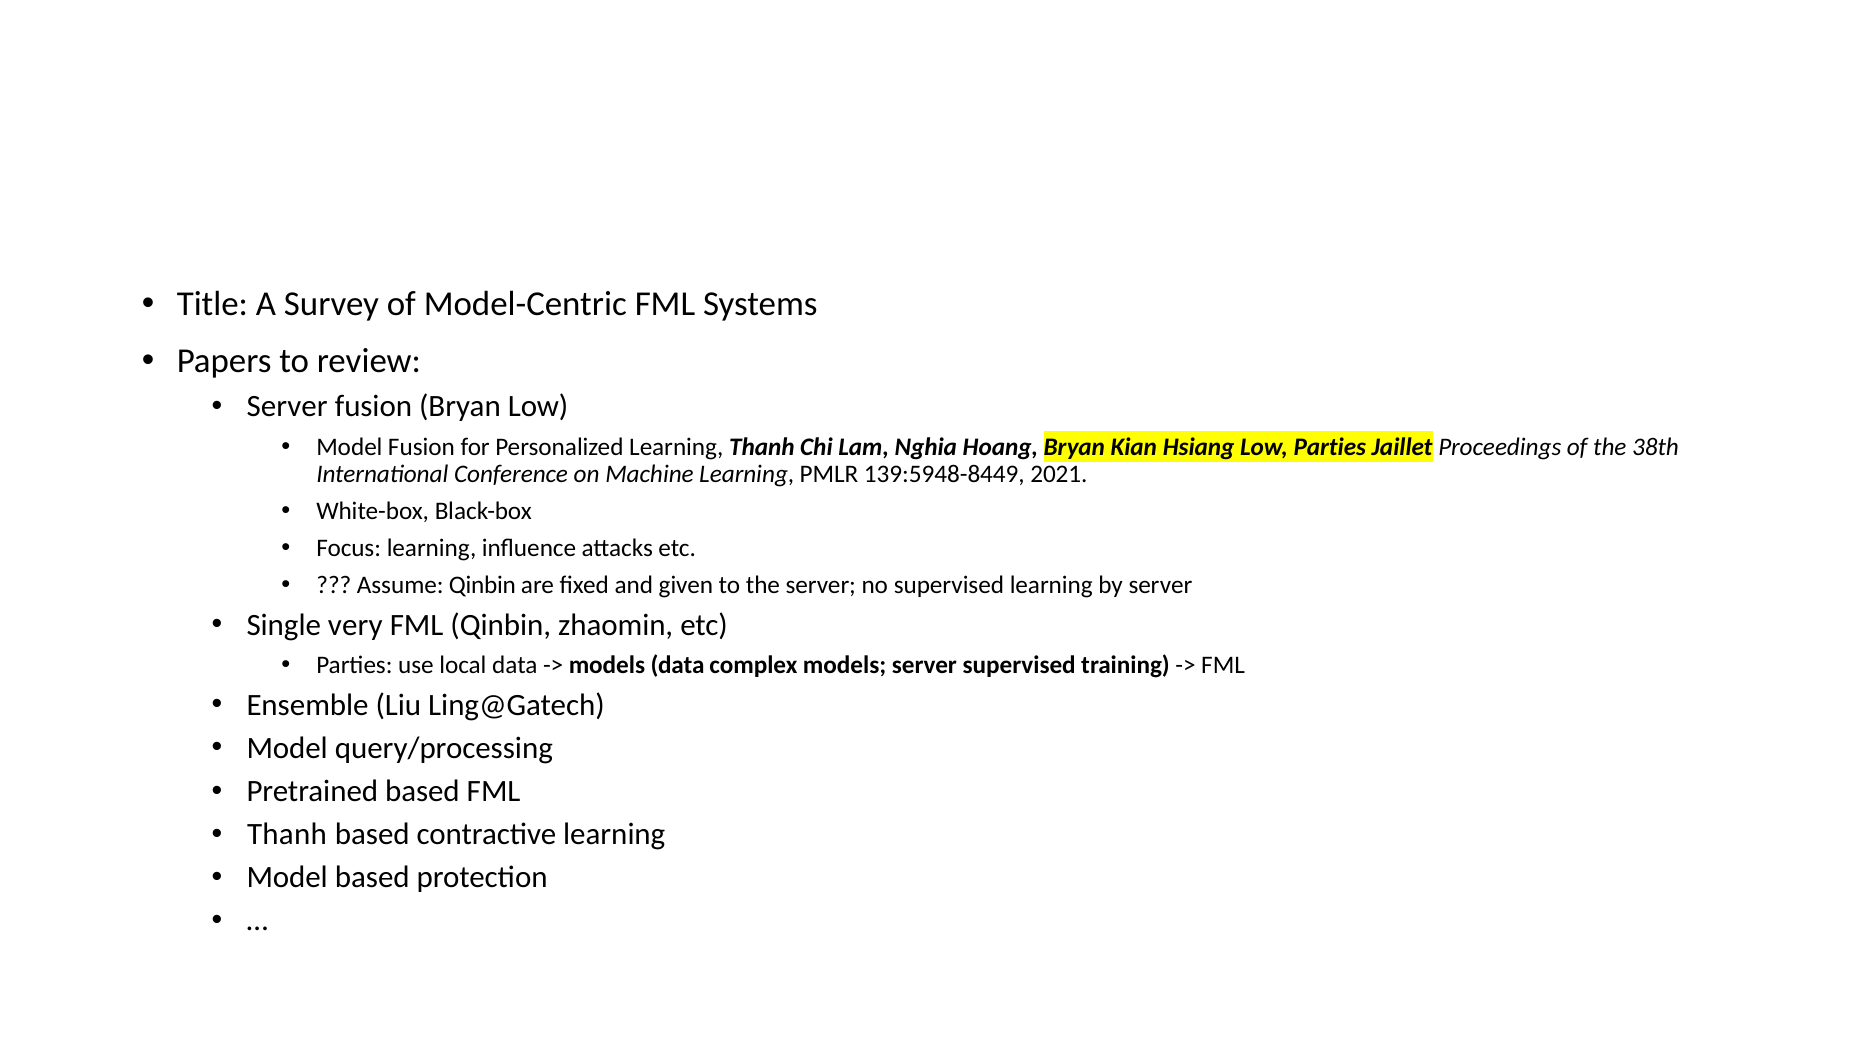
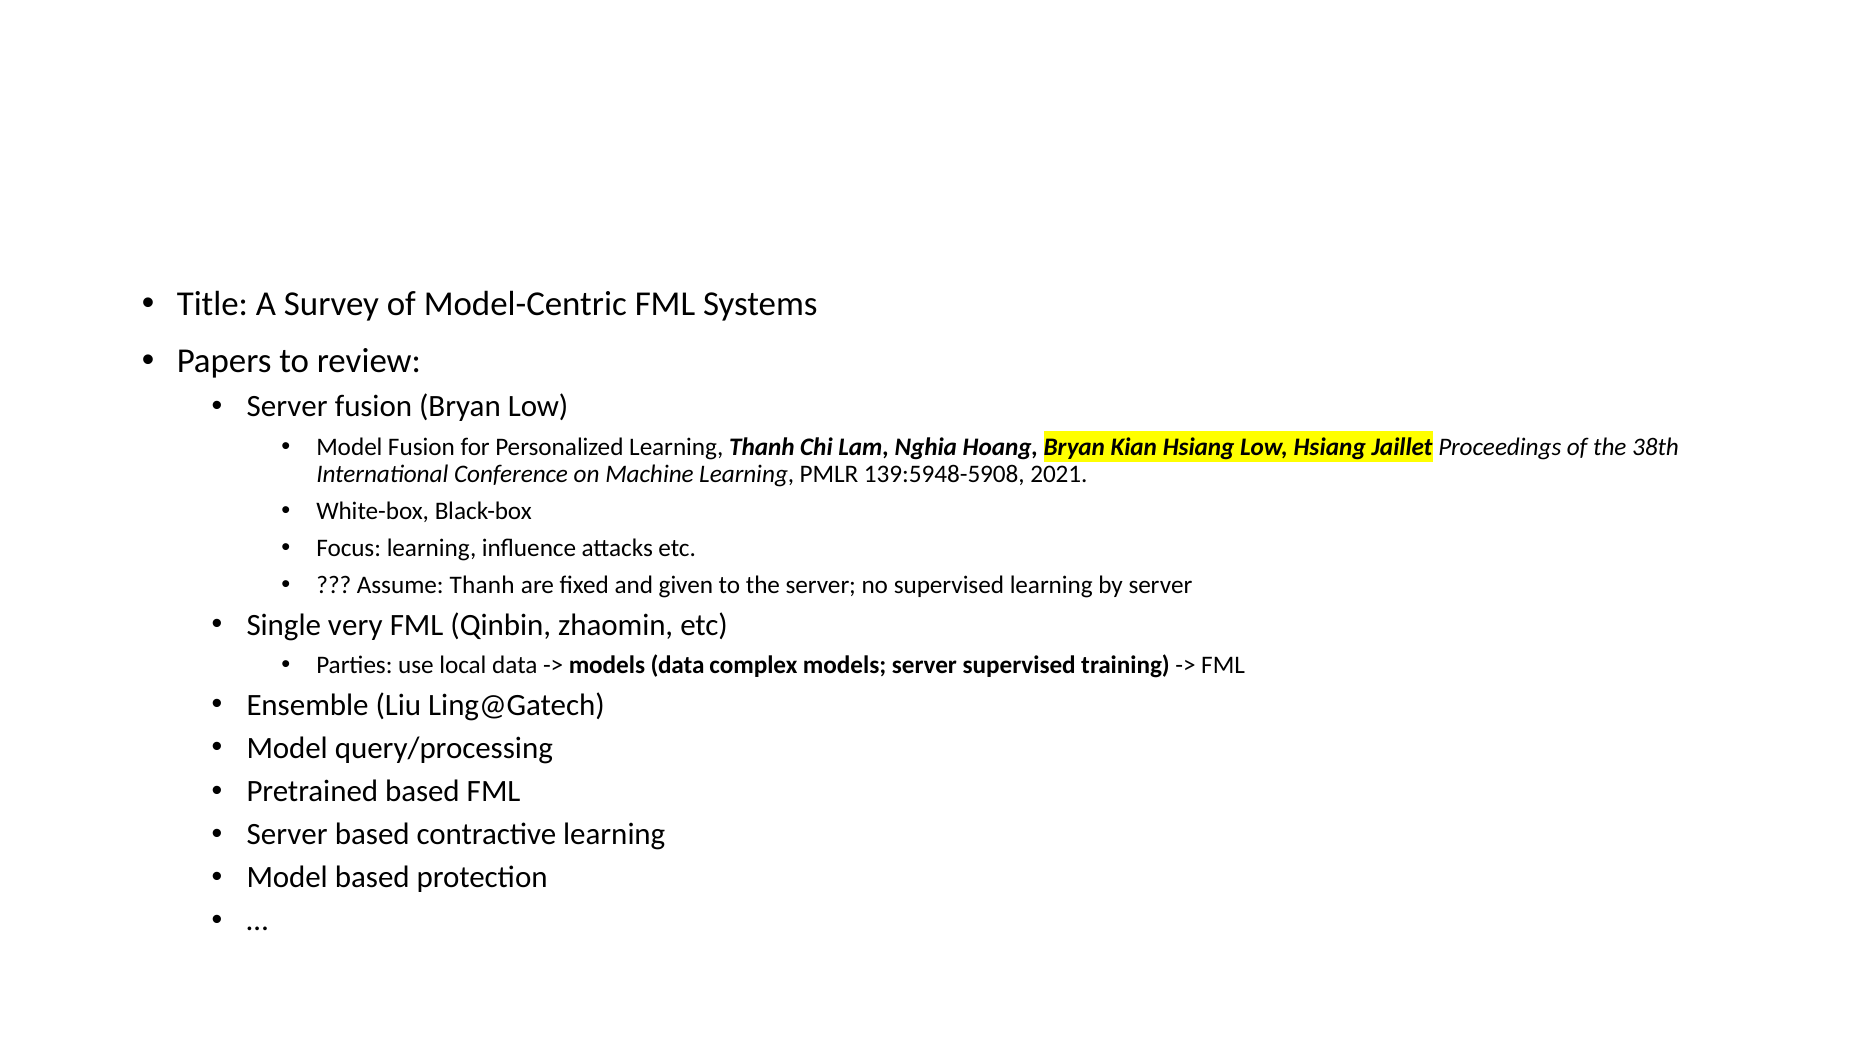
Low Parties: Parties -> Hsiang (1330, 447)
139:5948-8449: 139:5948-8449 -> 139:5948-5908 (944, 474)
Assume Qinbin: Qinbin -> Thanh (482, 585)
Thanh: Thanh -> Server (287, 834)
